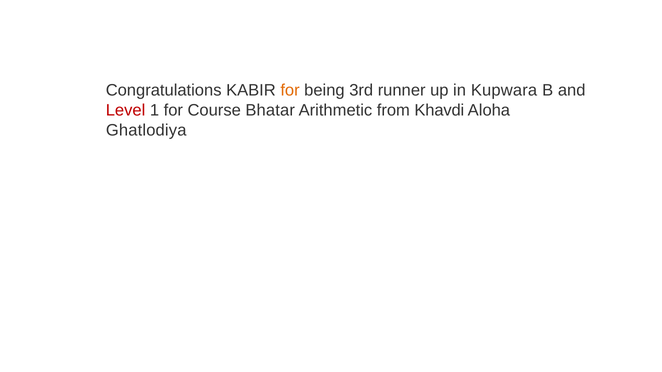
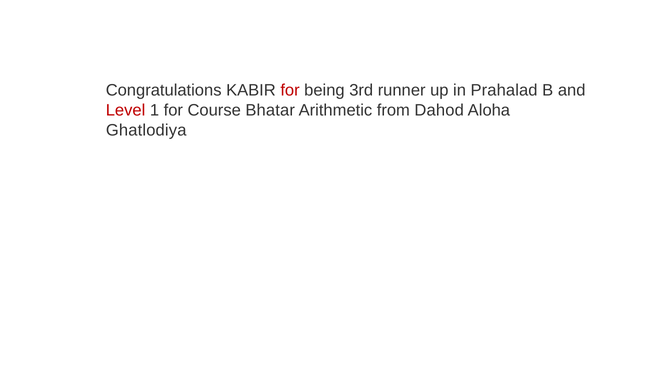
for colour: orange -> red (290, 91)
Kupwara: Kupwara -> Prahalad (504, 91)
Khavdi: Khavdi -> Dahod (439, 110)
